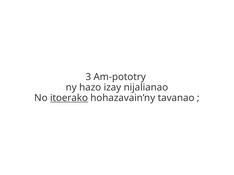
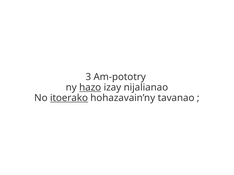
hazo underline: none -> present (90, 88)
